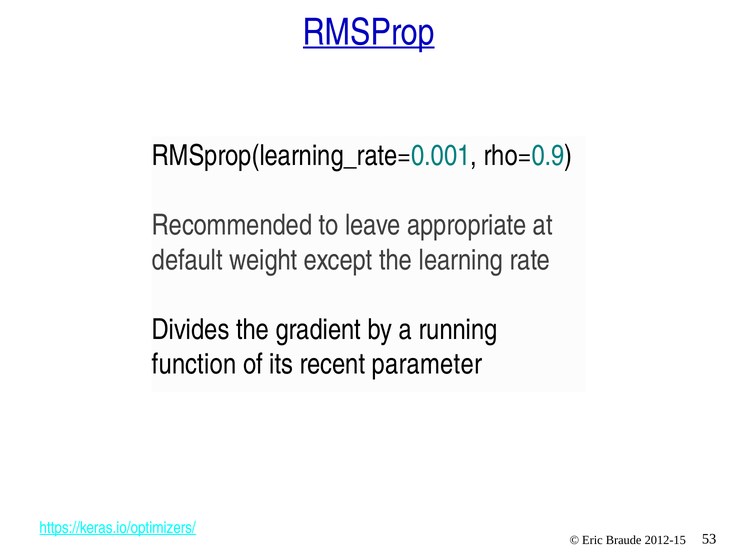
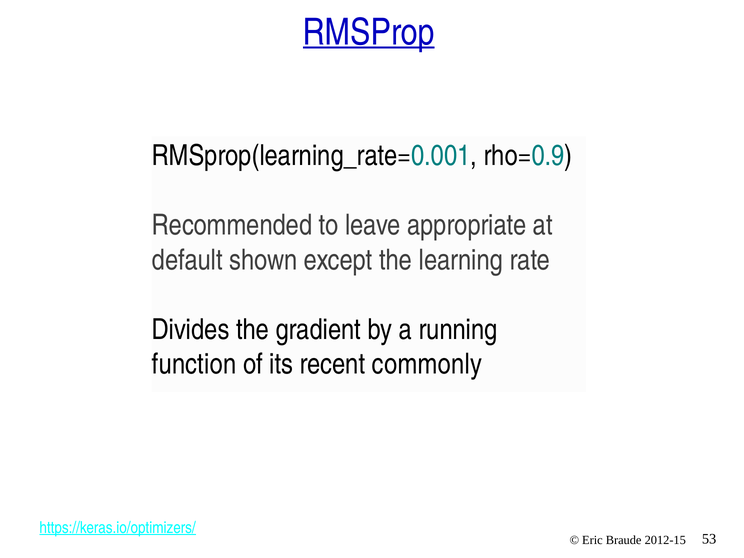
weight: weight -> shown (263, 260)
parameter: parameter -> commonly (427, 364)
